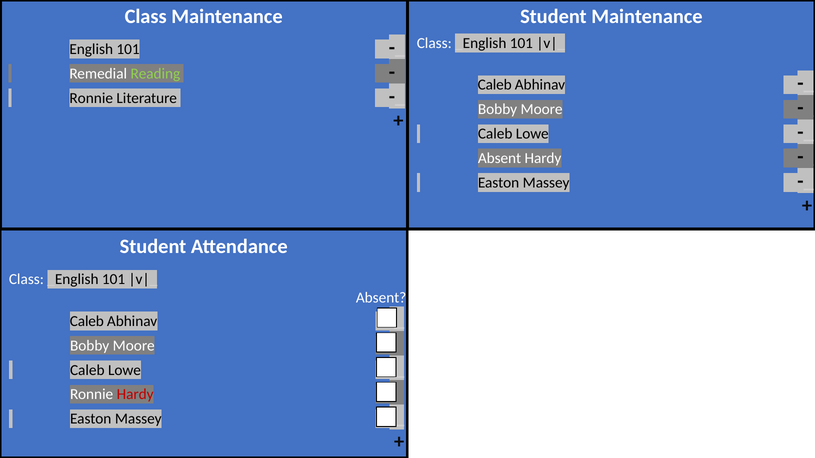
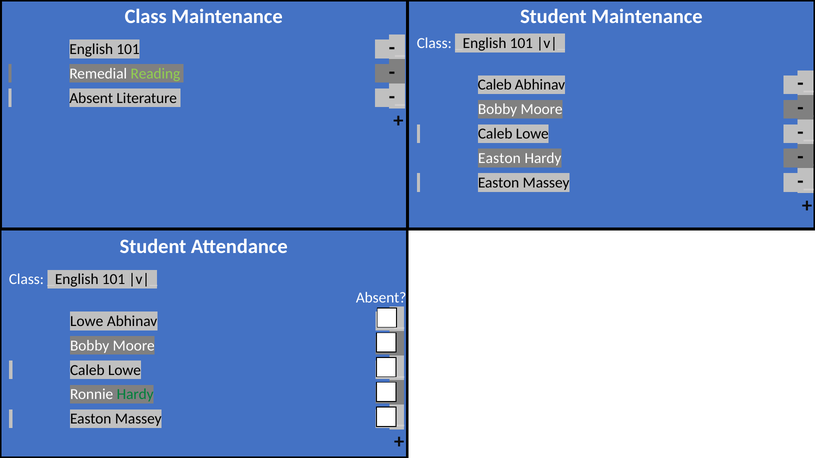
Ronnie: Ronnie -> Absent (91, 98)
Absent: Absent -> Easton (499, 158)
Caleb: Caleb -> Lowe (87, 321)
Hardy colour: red -> green (135, 395)
